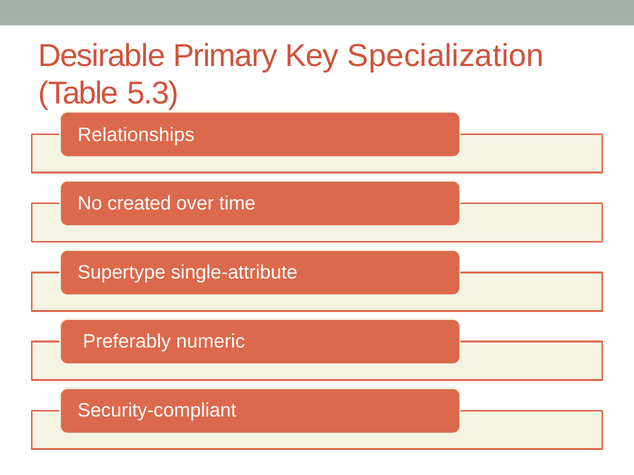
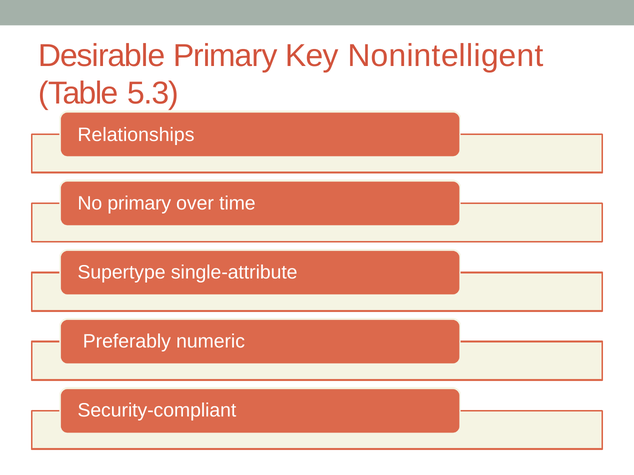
Specialization: Specialization -> Nonintelligent (446, 56)
No created: created -> primary (139, 204)
